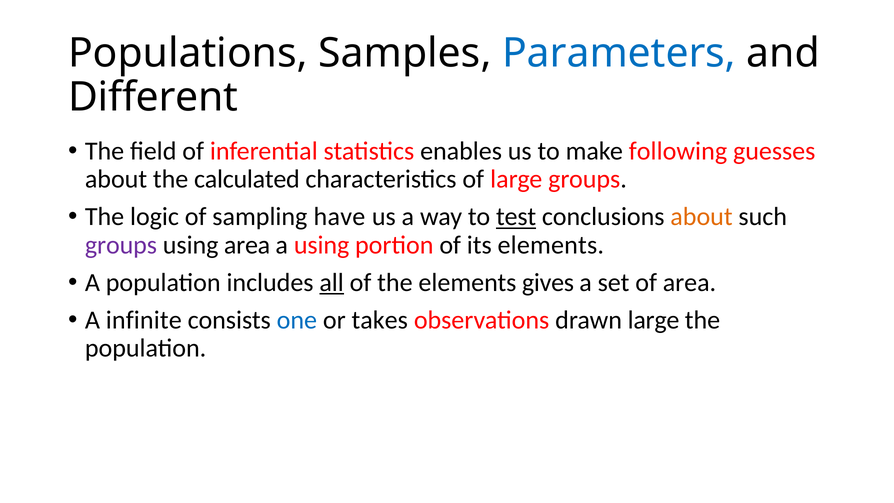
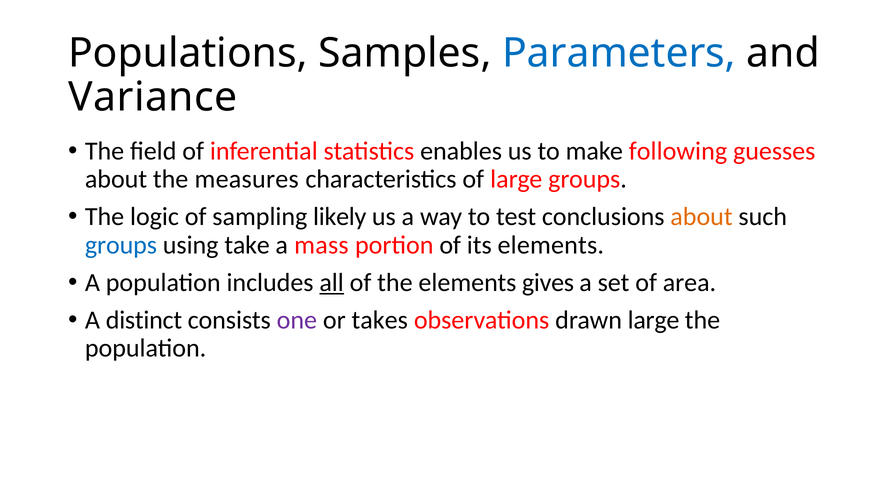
Different: Different -> Variance (153, 97)
calculated: calculated -> measures (247, 179)
have: have -> likely (340, 217)
test underline: present -> none (516, 217)
groups colour: purple -> blue (121, 245)
using area: area -> take (247, 245)
a using: using -> mass (321, 245)
infinite: infinite -> distinct (144, 320)
one colour: blue -> purple (297, 320)
